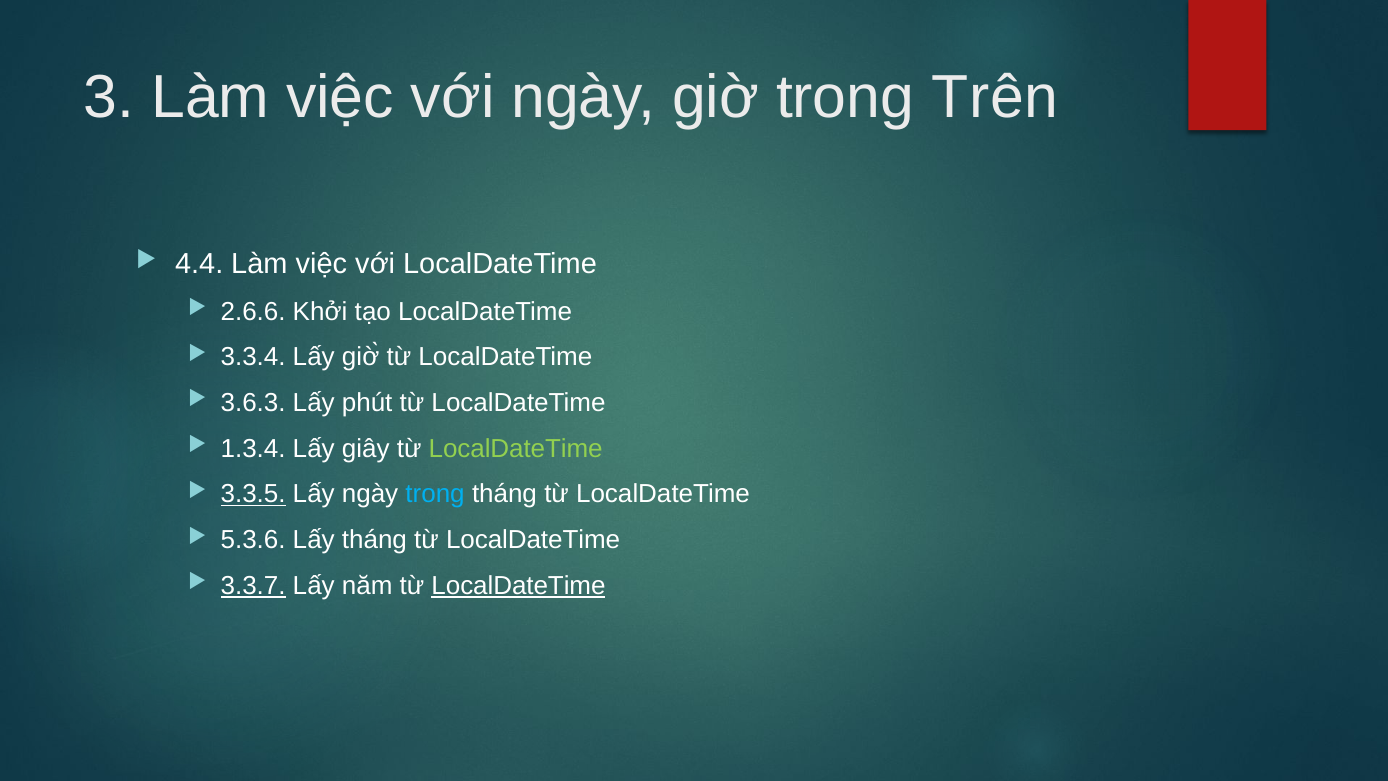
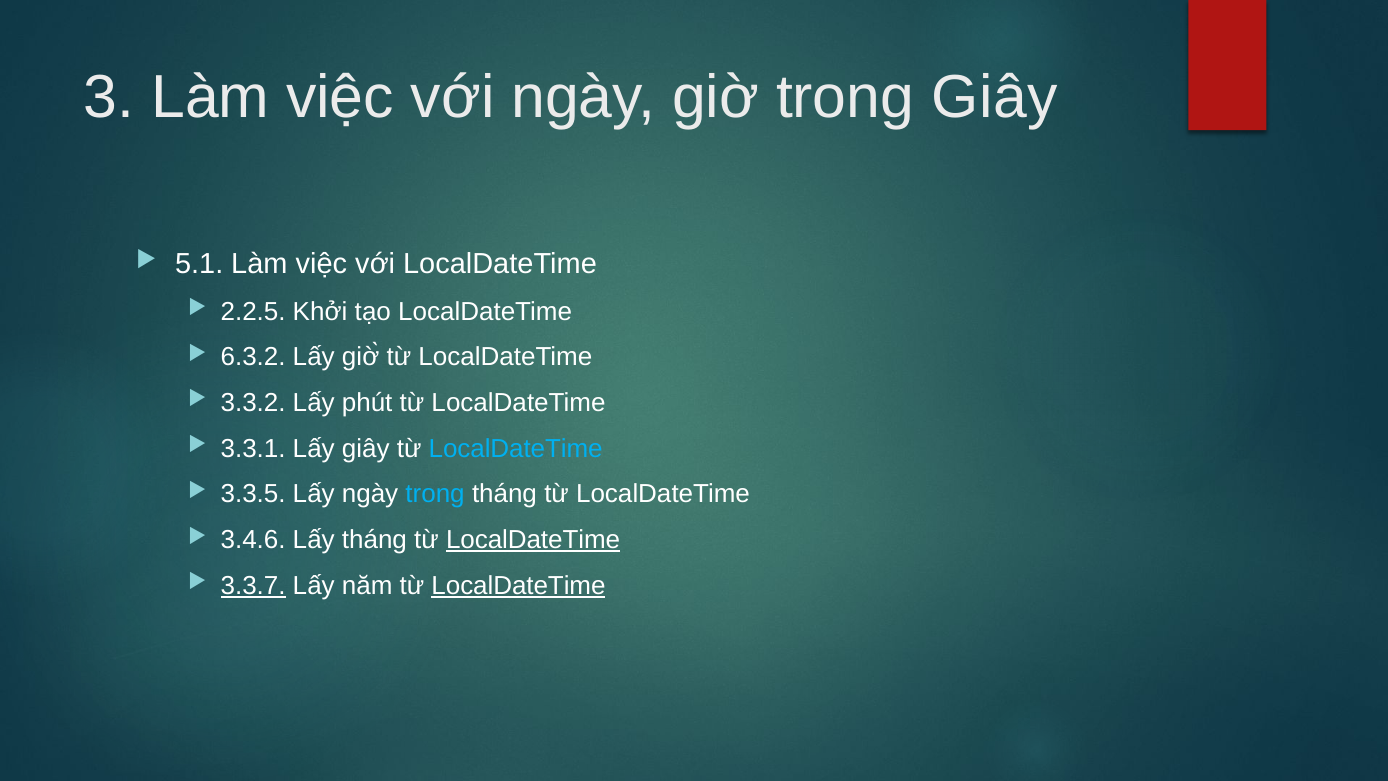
trong Trên: Trên -> Giây (995, 97)
4.4: 4.4 -> 5.1 (199, 264)
2.6.6: 2.6.6 -> 2.2.5 (253, 311)
3.3.4: 3.3.4 -> 6.3.2 (253, 357)
3.6.3: 3.6.3 -> 3.3.2 (253, 403)
1.3.4: 1.3.4 -> 3.3.1 (253, 448)
LocalDateTime colour: light green -> light blue (516, 448)
3.3.5 underline: present -> none (253, 494)
5.3.6: 5.3.6 -> 3.4.6 (253, 540)
LocalDateTime underline: none -> present (533, 540)
